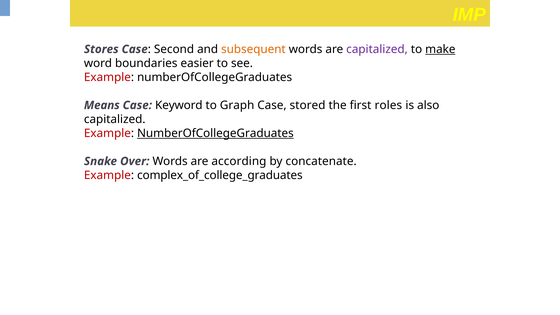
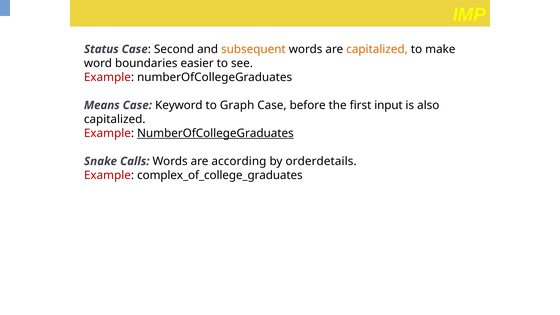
Stores: Stores -> Status (101, 49)
capitalized colour: purple -> orange (377, 49)
make underline: present -> none (440, 49)
stored: stored -> before (308, 105)
roles: roles -> input (388, 105)
Over: Over -> Calls (135, 161)
concatenate: concatenate -> orderdetails (321, 161)
